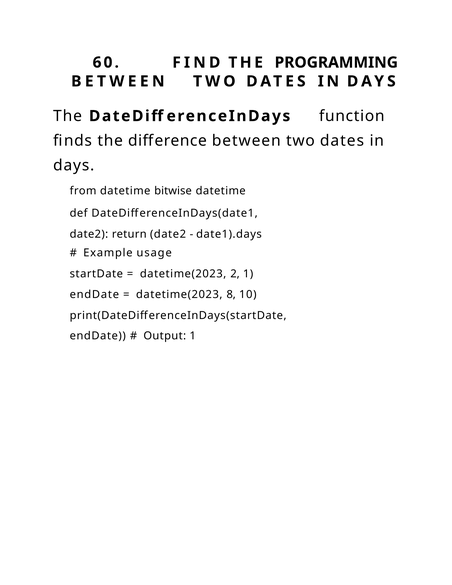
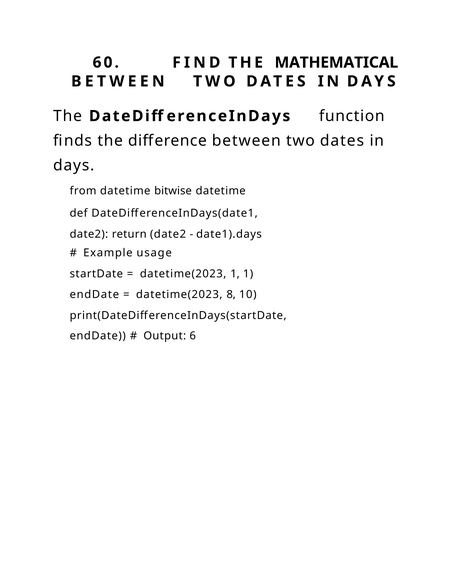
PROGRAMMING: PROGRAMMING -> MATHEMATICAL (336, 62)
datetime(2023 2: 2 -> 1 (235, 274)
Output 1: 1 -> 6 (193, 336)
